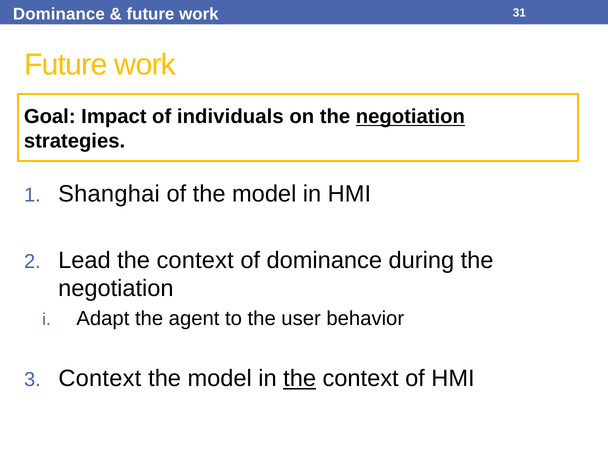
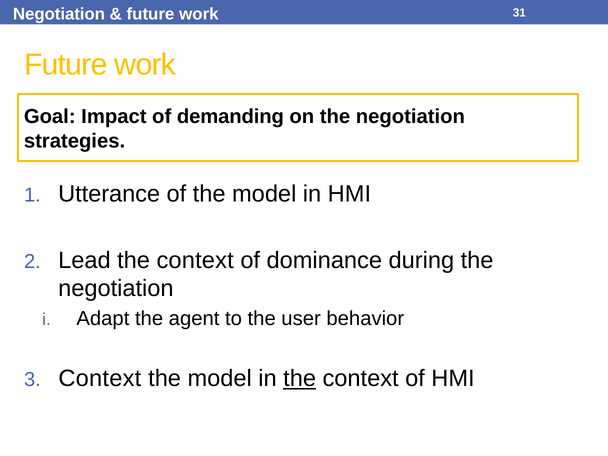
Dominance: Dominance -> Negotiation (59, 14)
individuals: individuals -> demanding (230, 117)
negotiation underline: present -> none (410, 117)
Shanghai: Shanghai -> Utterance (109, 194)
